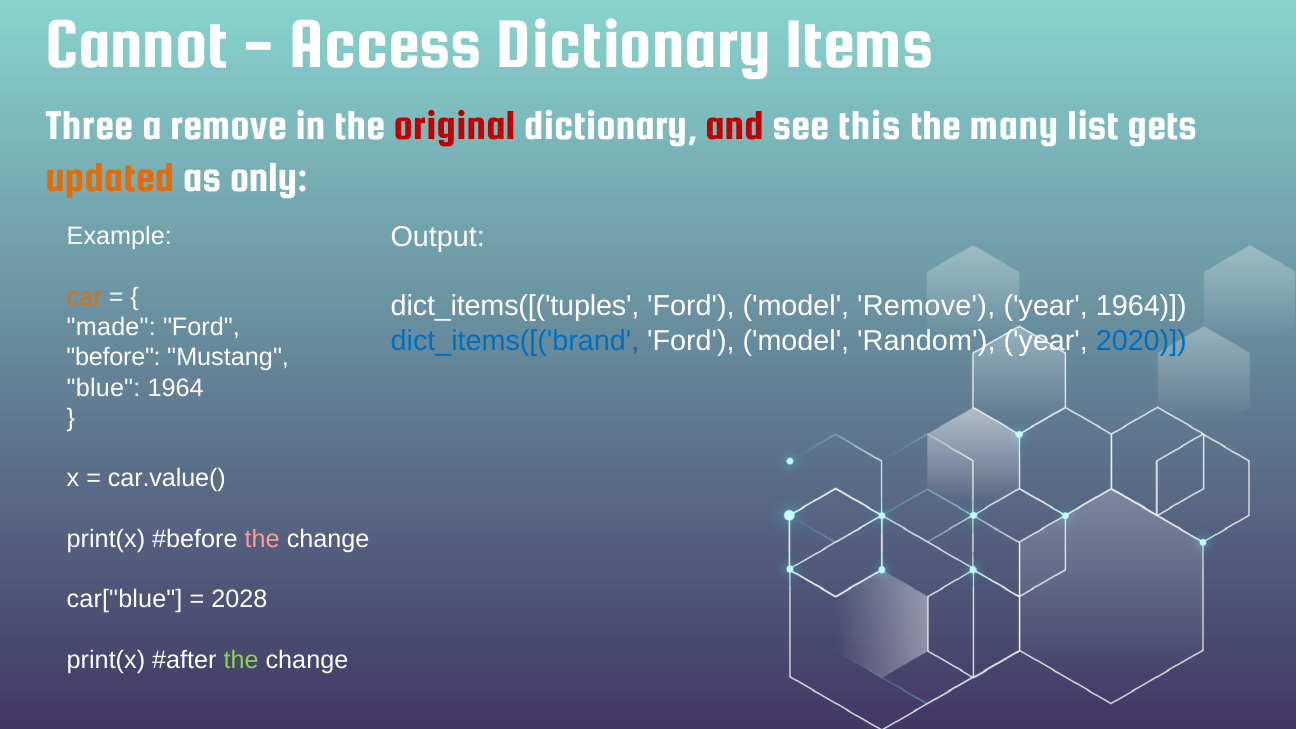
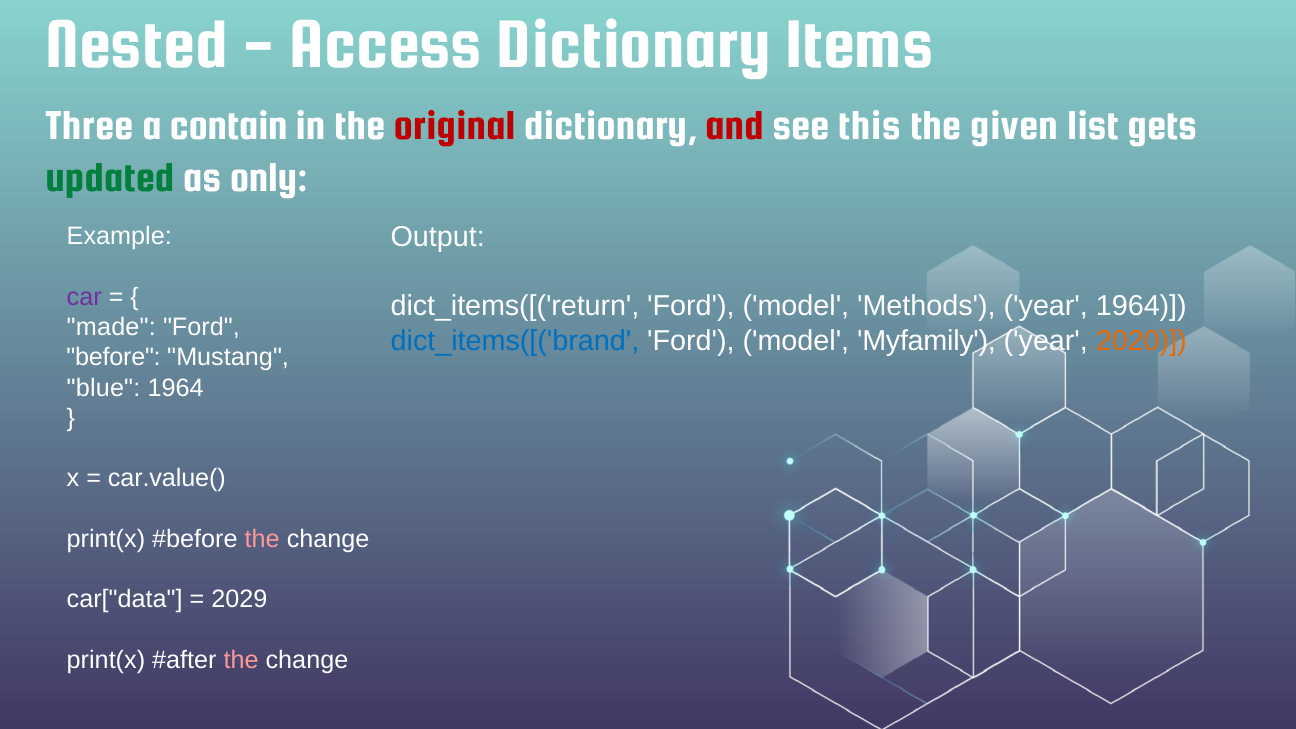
Cannot: Cannot -> Nested (137, 43)
a remove: remove -> contain (229, 126)
many: many -> given (1014, 126)
updated colour: orange -> green (110, 177)
car colour: orange -> purple (84, 297)
dict_items([('tuples: dict_items([('tuples -> dict_items([('return (515, 306)
model Remove: Remove -> Methods (926, 306)
Random: Random -> Myfamily (927, 341)
2020 colour: blue -> orange (1141, 341)
car["blue: car["blue -> car["data (125, 600)
2028: 2028 -> 2029 (239, 600)
the colour: light green -> pink (241, 660)
